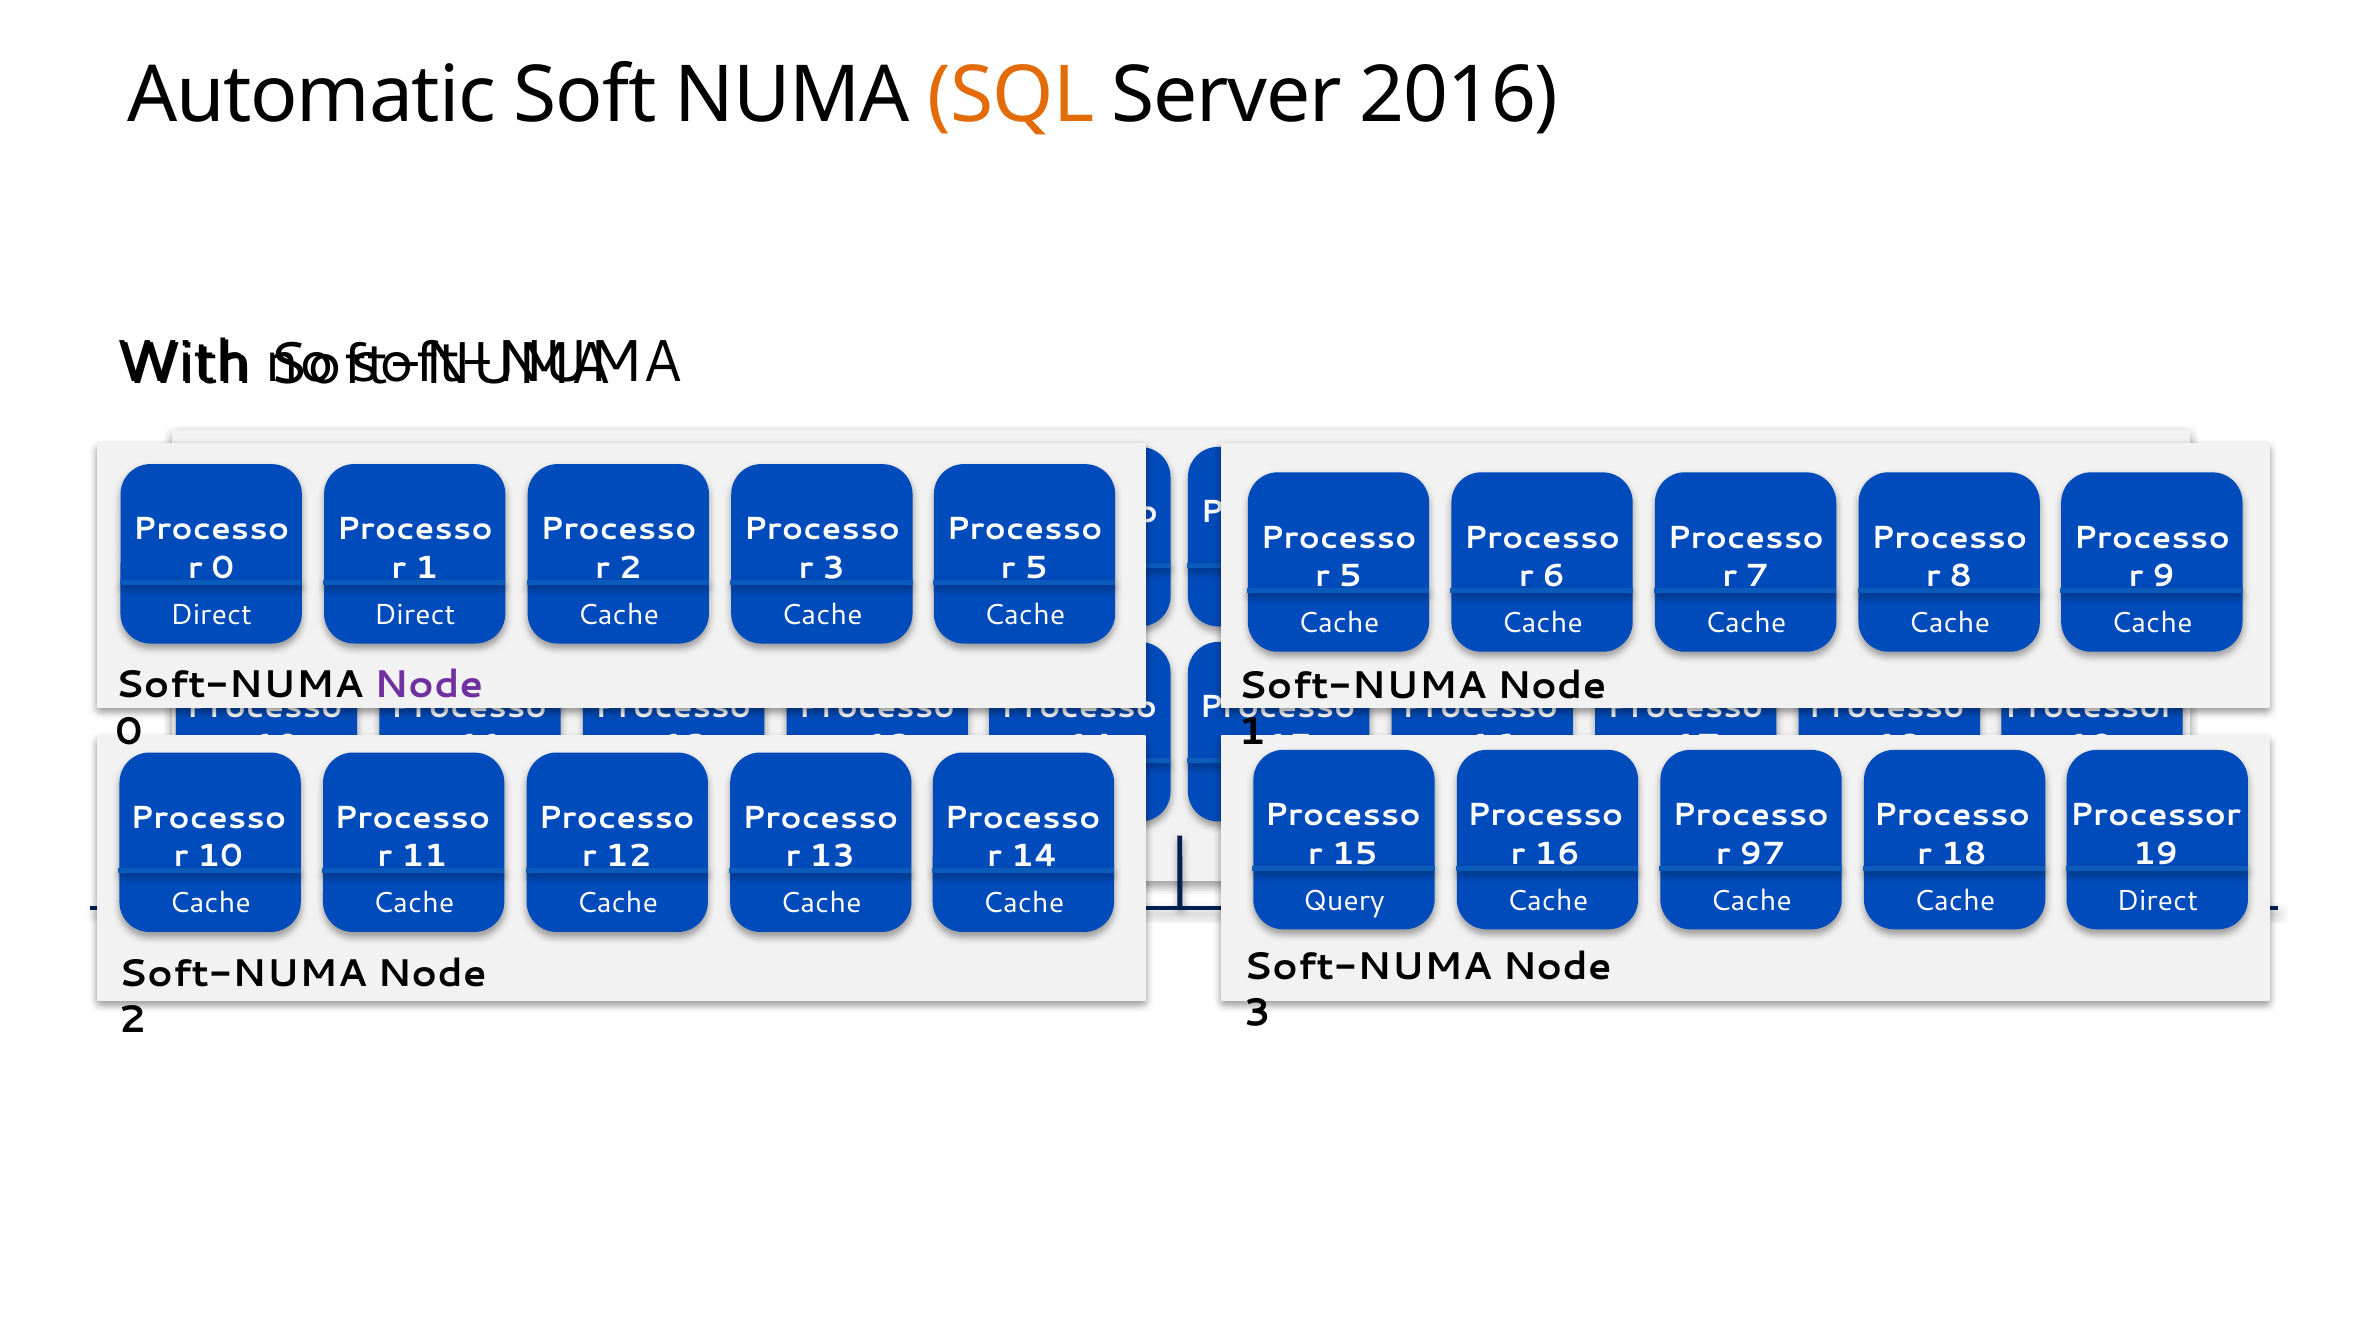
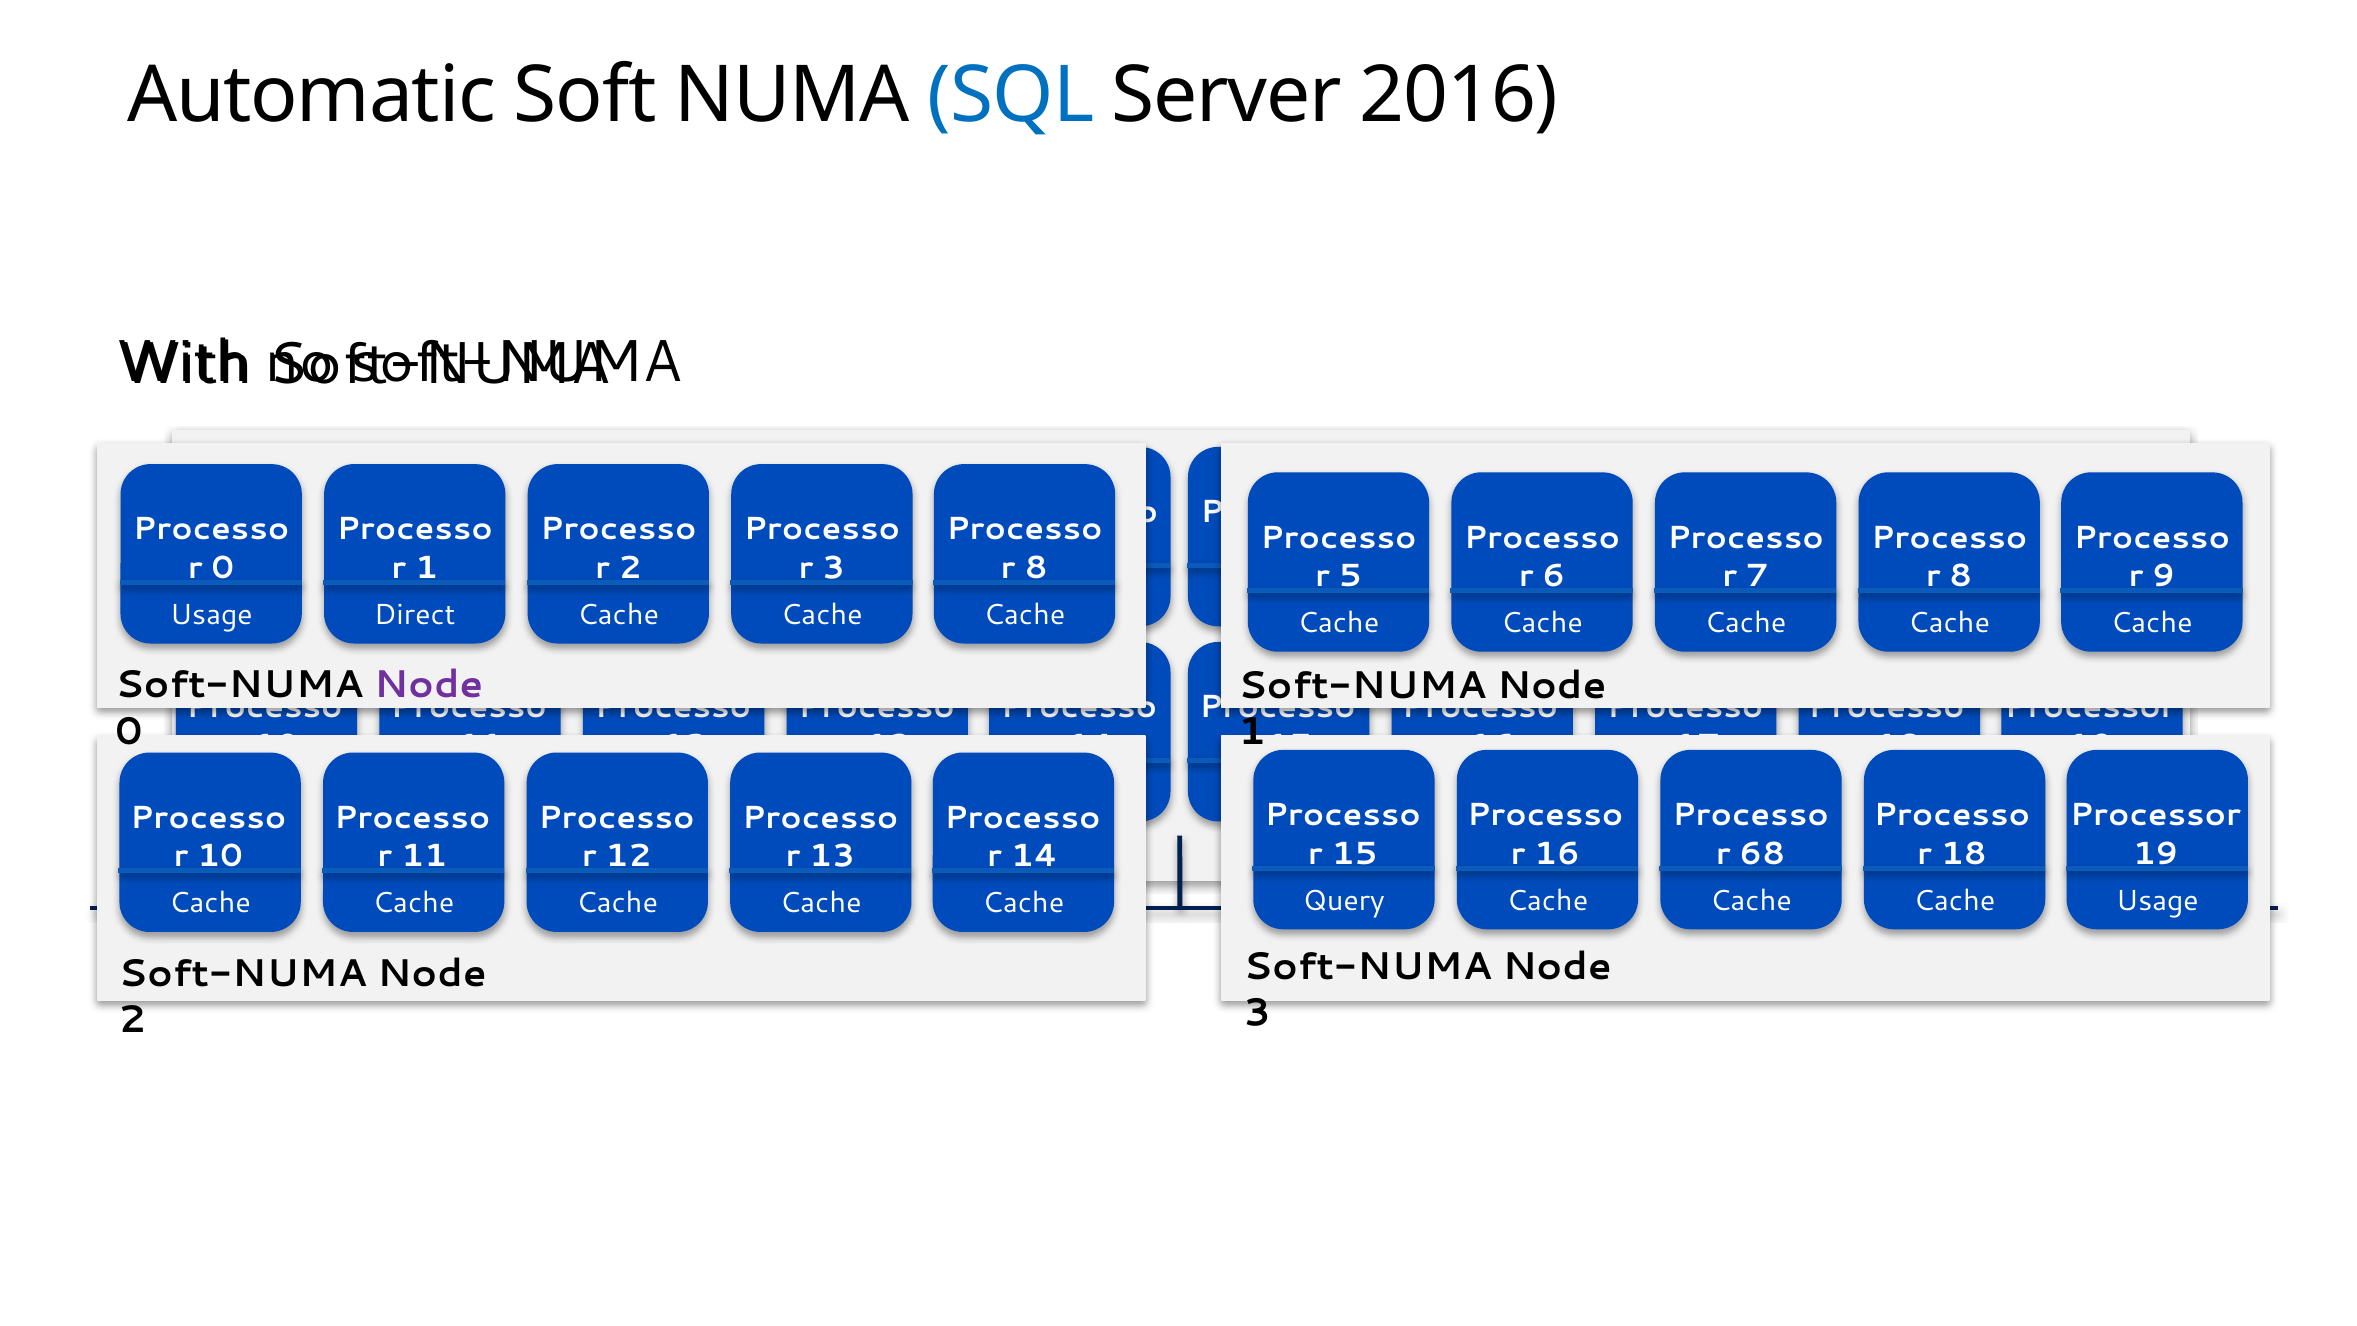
SQL colour: orange -> blue (1011, 96)
5: 5 -> 8 (1036, 568)
Direct: Direct -> Usage (211, 615)
97: 97 -> 68 (1762, 853)
Direct: Direct -> Usage (2157, 901)
